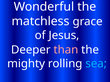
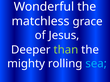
than colour: pink -> light green (66, 50)
